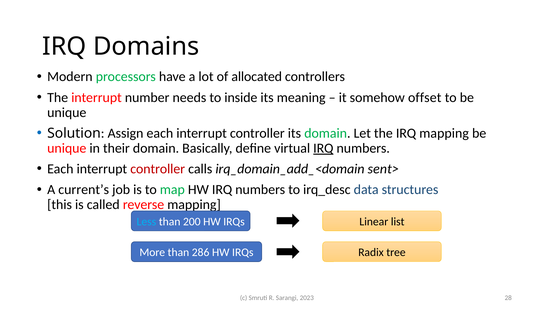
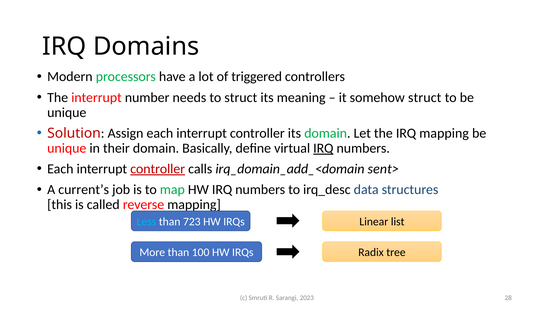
allocated: allocated -> triggered (257, 77)
to inside: inside -> struct (241, 97)
somehow offset: offset -> struct (425, 97)
Solution colour: black -> red (74, 133)
controller underline: none -> present (158, 169)
200: 200 -> 723 (192, 221)
286: 286 -> 100 (201, 252)
